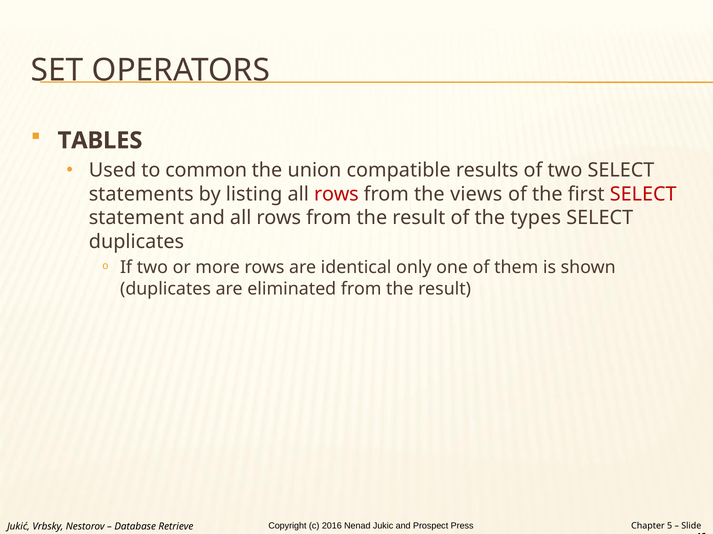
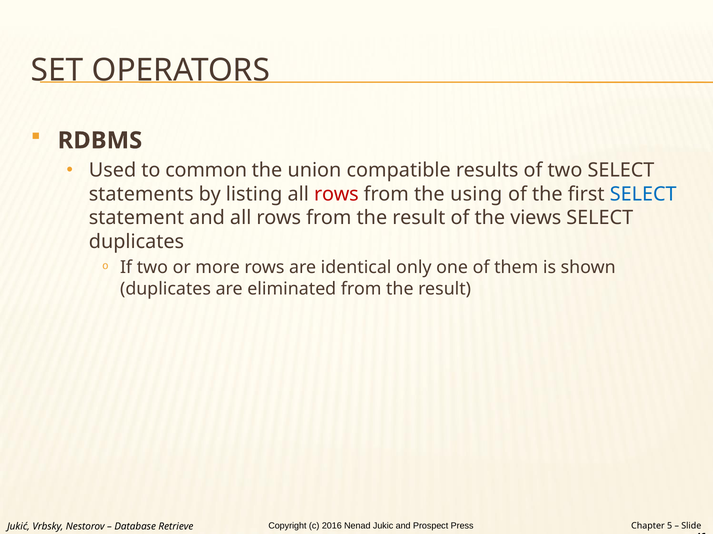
TABLES: TABLES -> RDBMS (100, 141)
views: views -> using (476, 194)
SELECT colour: red -> blue (643, 194)
types: types -> views (536, 218)
